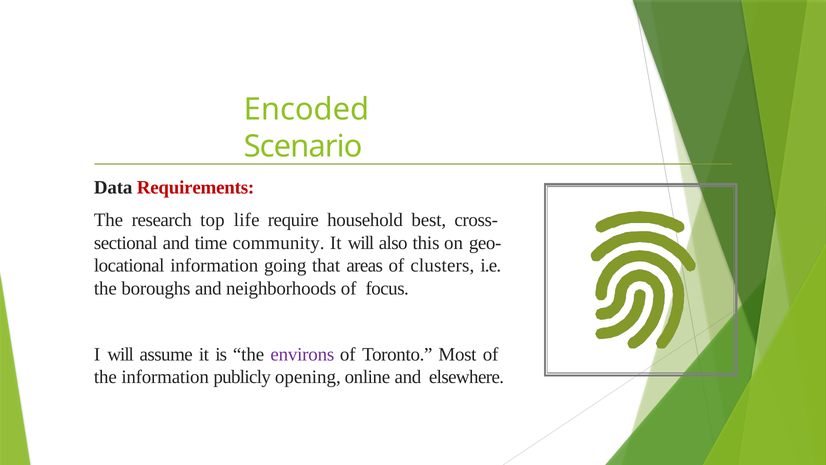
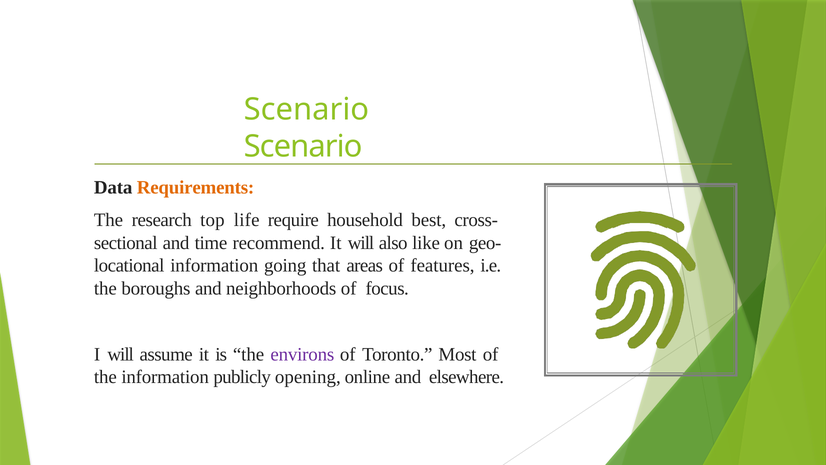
Encoded: Encoded -> Scenario (306, 109)
Requirements colour: red -> orange (196, 188)
community: community -> recommend (279, 243)
this: this -> like (426, 243)
clusters: clusters -> features (442, 265)
